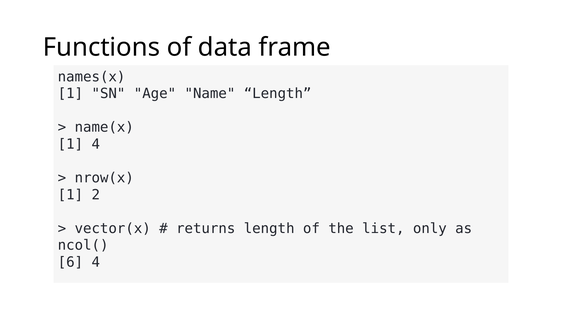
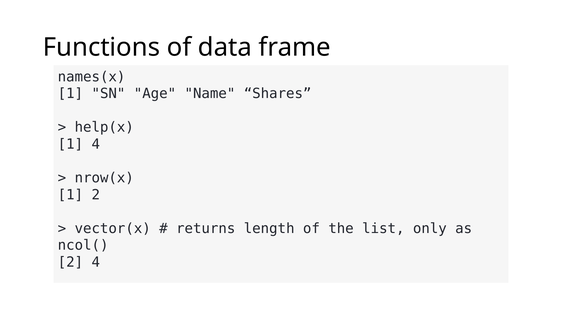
Name Length: Length -> Shares (278, 94)
name(x: name(x -> help(x (104, 127)
6: 6 -> 2 (70, 262)
